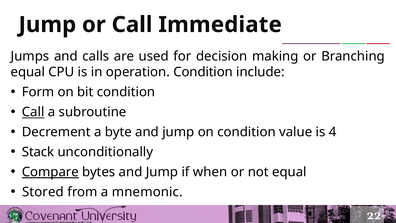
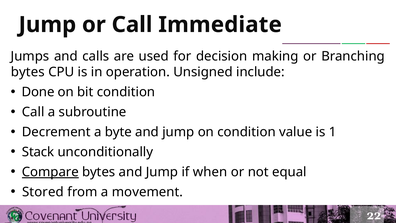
equal: equal -> bytes (28, 72)
operation Condition: Condition -> Unsigned (203, 72)
Form: Form -> Done (38, 92)
Call underline: present -> none (33, 112)
4: 4 -> 1 (333, 132)
mnemonic: mnemonic -> movement (147, 192)
